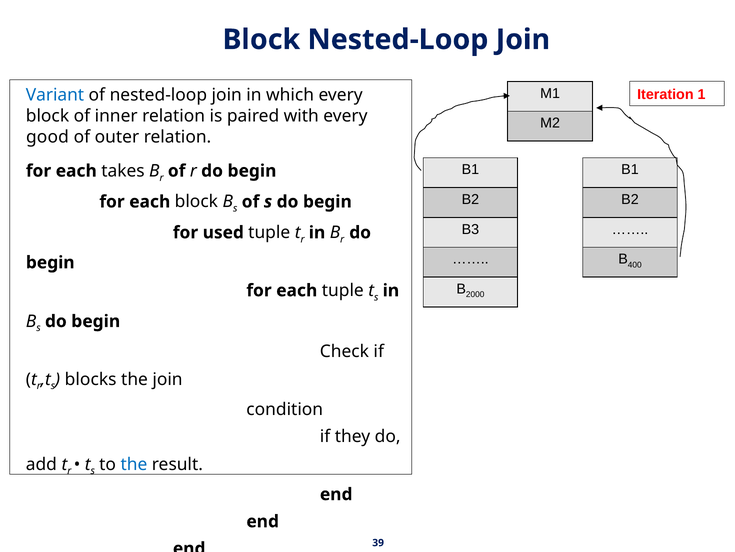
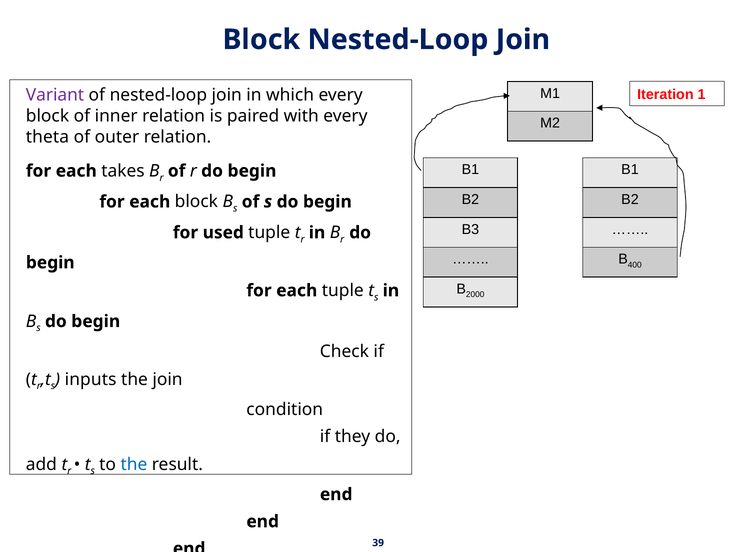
Variant colour: blue -> purple (55, 95)
good: good -> theta (47, 137)
blocks: blocks -> inputs (91, 379)
